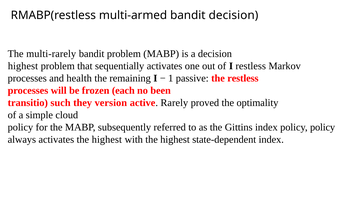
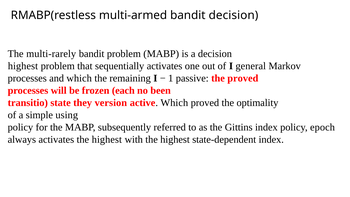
I restless: restless -> general (251, 66)
and health: health -> which (79, 78)
the restless: restless -> proved (243, 78)
such: such -> state (61, 103)
active Rarely: Rarely -> Which (174, 103)
cloud: cloud -> using (67, 115)
policy policy: policy -> epoch (322, 127)
